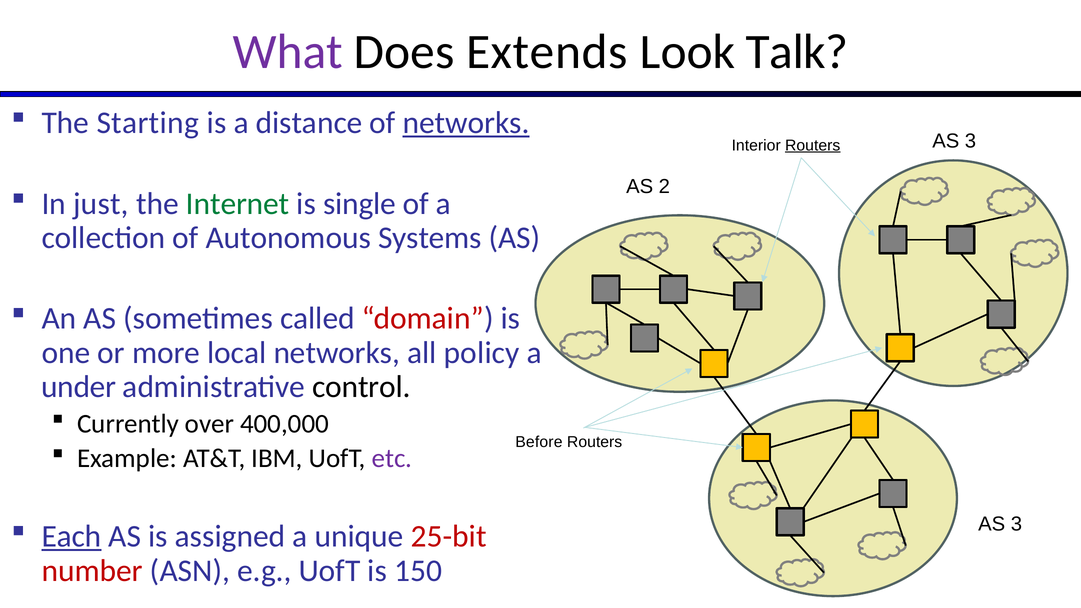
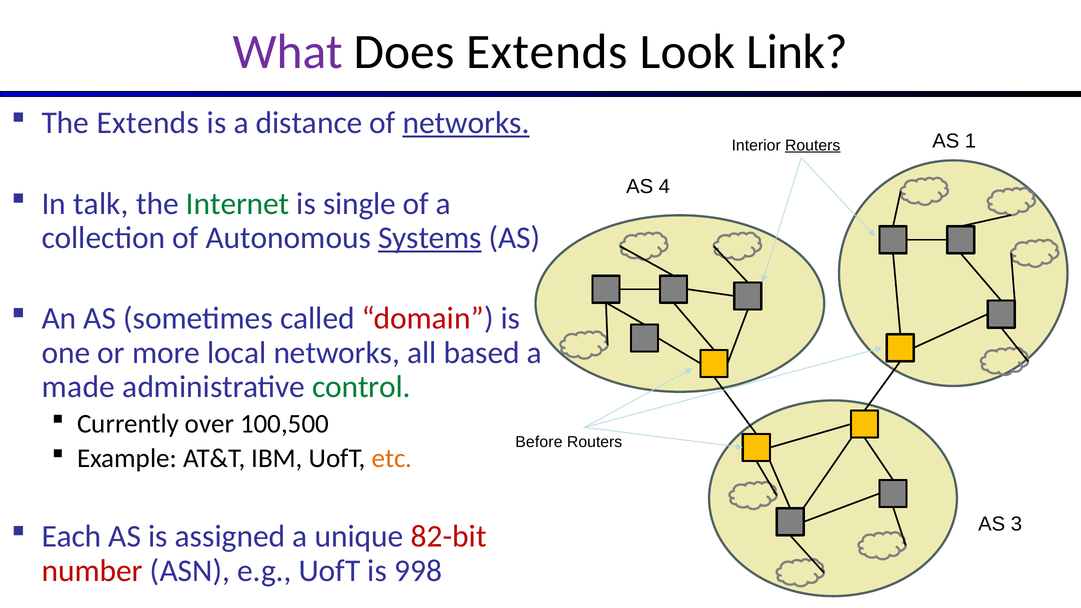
Talk: Talk -> Link (797, 52)
The Starting: Starting -> Extends (148, 123)
3: 3 -> 1 (970, 141)
2: 2 -> 4 (664, 186)
just: just -> talk (101, 204)
Systems underline: none -> present (430, 238)
policy: policy -> based (482, 353)
under: under -> made (78, 387)
control colour: black -> green (361, 387)
400,000: 400,000 -> 100,500 (285, 424)
etc colour: purple -> orange (392, 458)
Each underline: present -> none (72, 537)
25-bit: 25-bit -> 82-bit (449, 537)
150: 150 -> 998 (418, 571)
